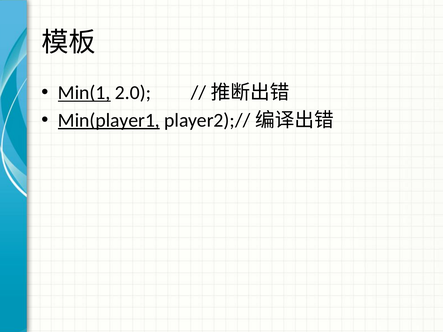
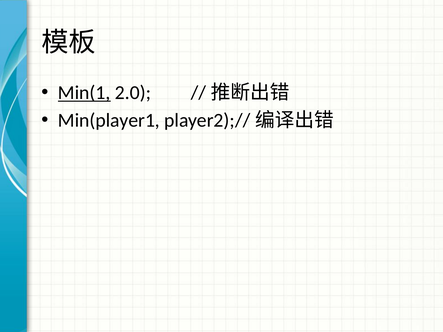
Min(player1 underline: present -> none (109, 120)
